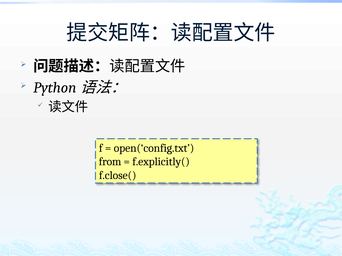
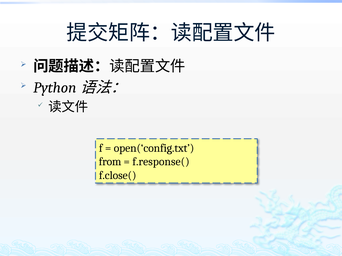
f.explicitly(: f.explicitly( -> f.response( (161, 162)
